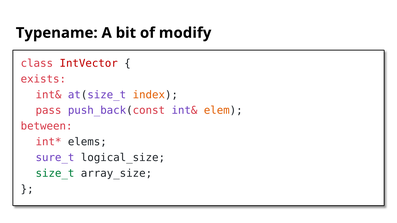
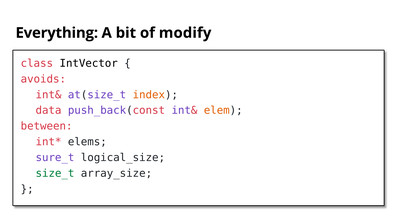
Typename: Typename -> Everything (57, 33)
IntVector colour: red -> black (89, 63)
exists: exists -> avoids (43, 79)
pass: pass -> data (48, 111)
